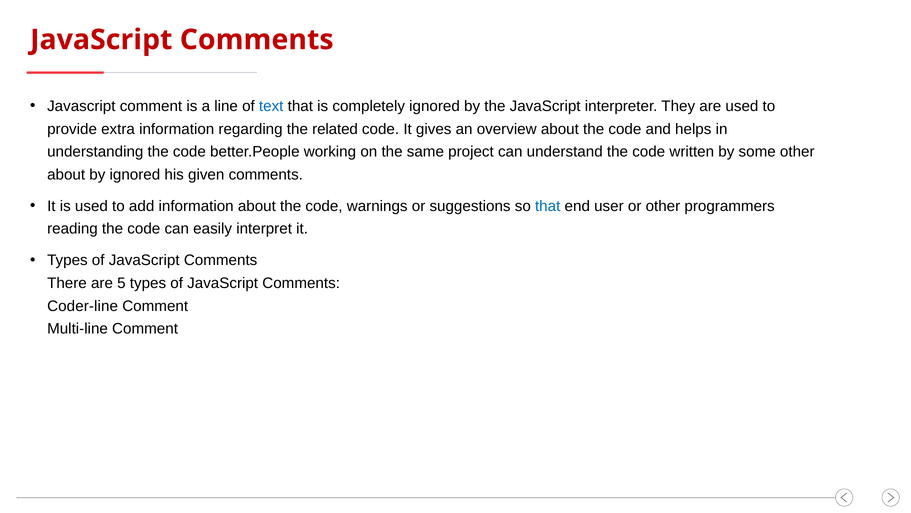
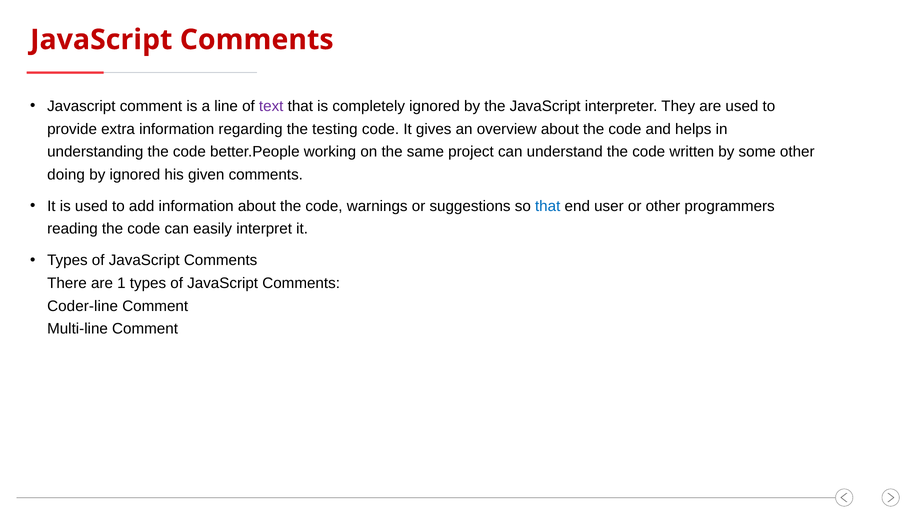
text colour: blue -> purple (271, 106)
related: related -> testing (335, 129)
about: about -> doing (66, 174)
5: 5 -> 1 (121, 283)
